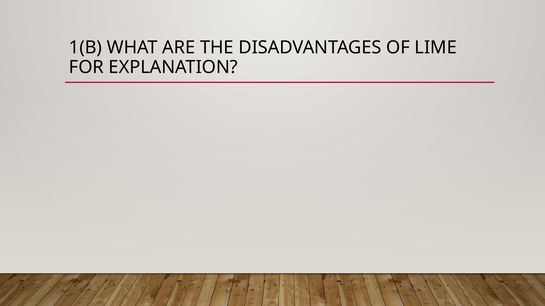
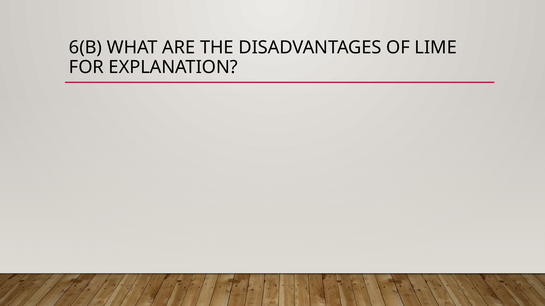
1(B: 1(B -> 6(B (86, 48)
